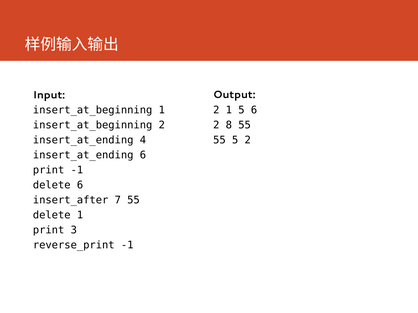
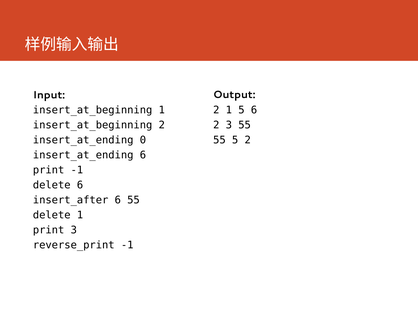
2 8: 8 -> 3 (229, 125)
4: 4 -> 0 (143, 140)
insert_after 7: 7 -> 6 (118, 200)
